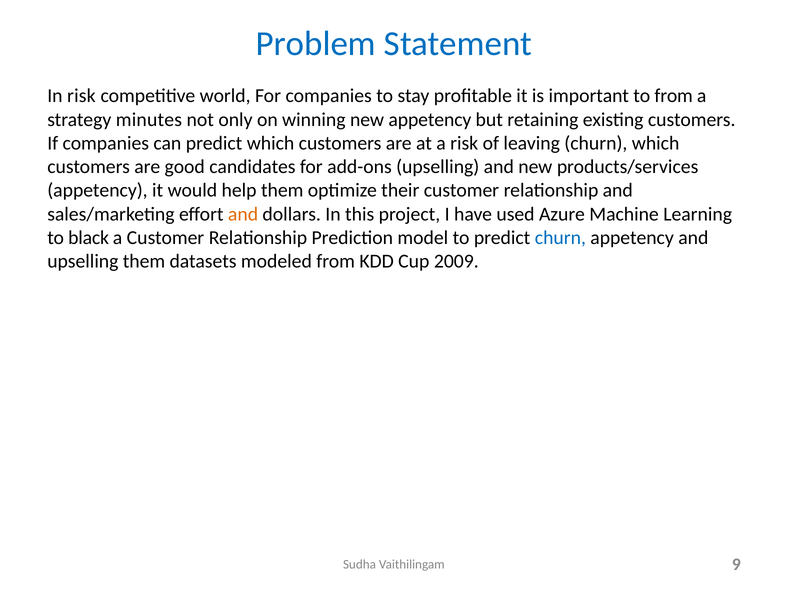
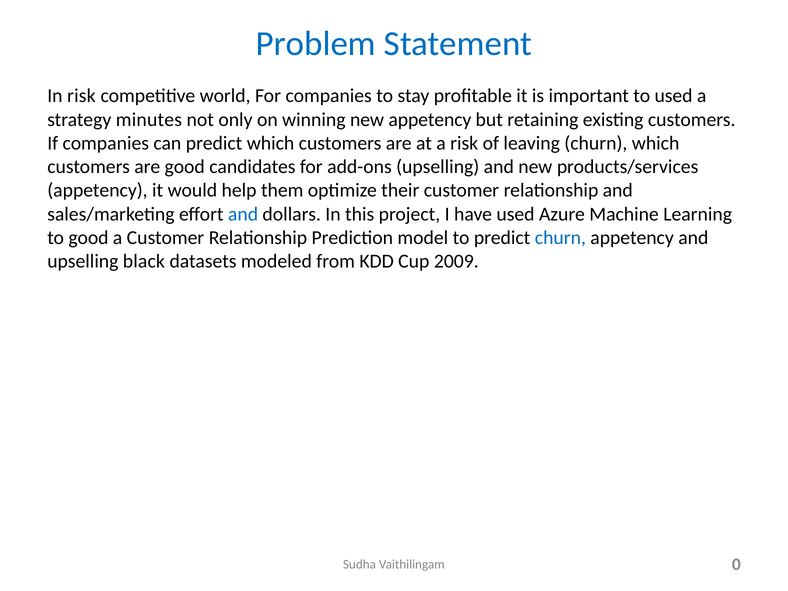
to from: from -> used (674, 96)
and colour: orange -> blue (243, 214)
to black: black -> good (89, 238)
upselling them: them -> black (144, 261)
9: 9 -> 0 (736, 565)
